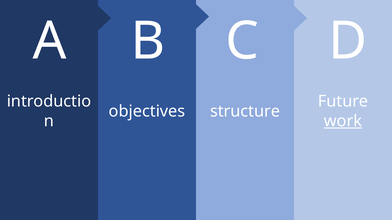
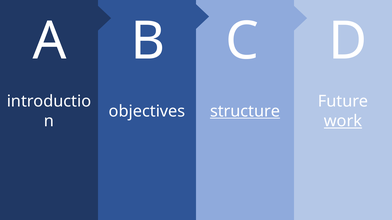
structure underline: none -> present (245, 111)
